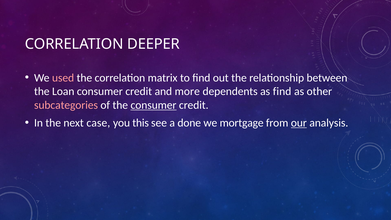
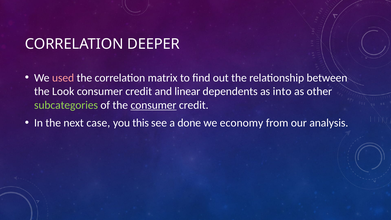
Loan: Loan -> Look (63, 91)
more: more -> linear (187, 91)
as find: find -> into (282, 91)
subcategories colour: pink -> light green (66, 105)
mortgage: mortgage -> economy (242, 123)
our underline: present -> none (299, 123)
